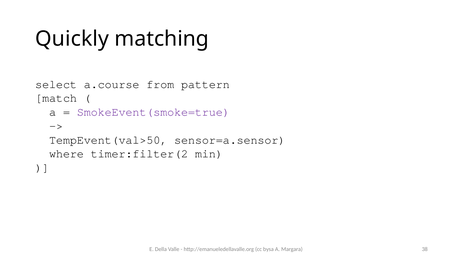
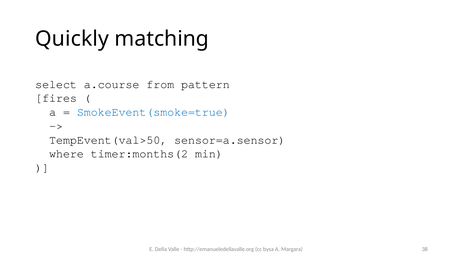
match: match -> fires (56, 98)
SmokeEvent(smoke=true colour: purple -> blue (153, 112)
timer:filter(2: timer:filter(2 -> timer:months(2 (139, 153)
